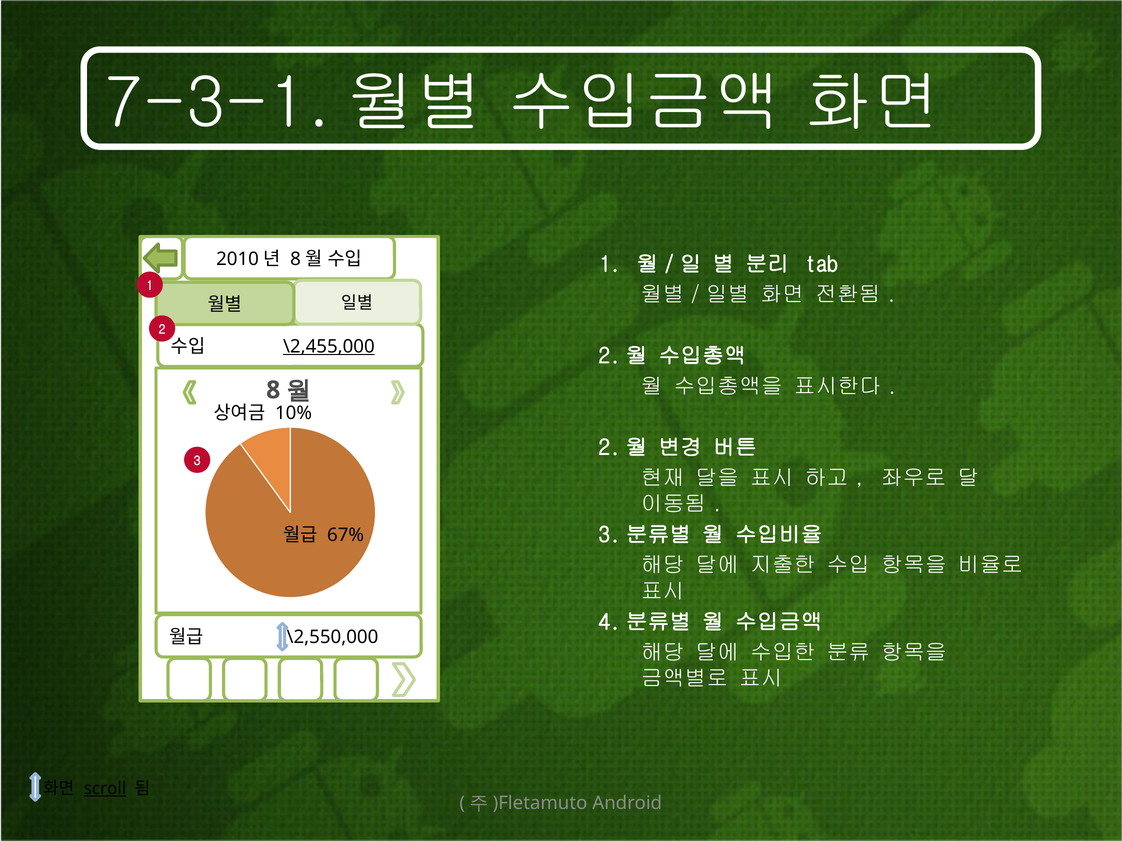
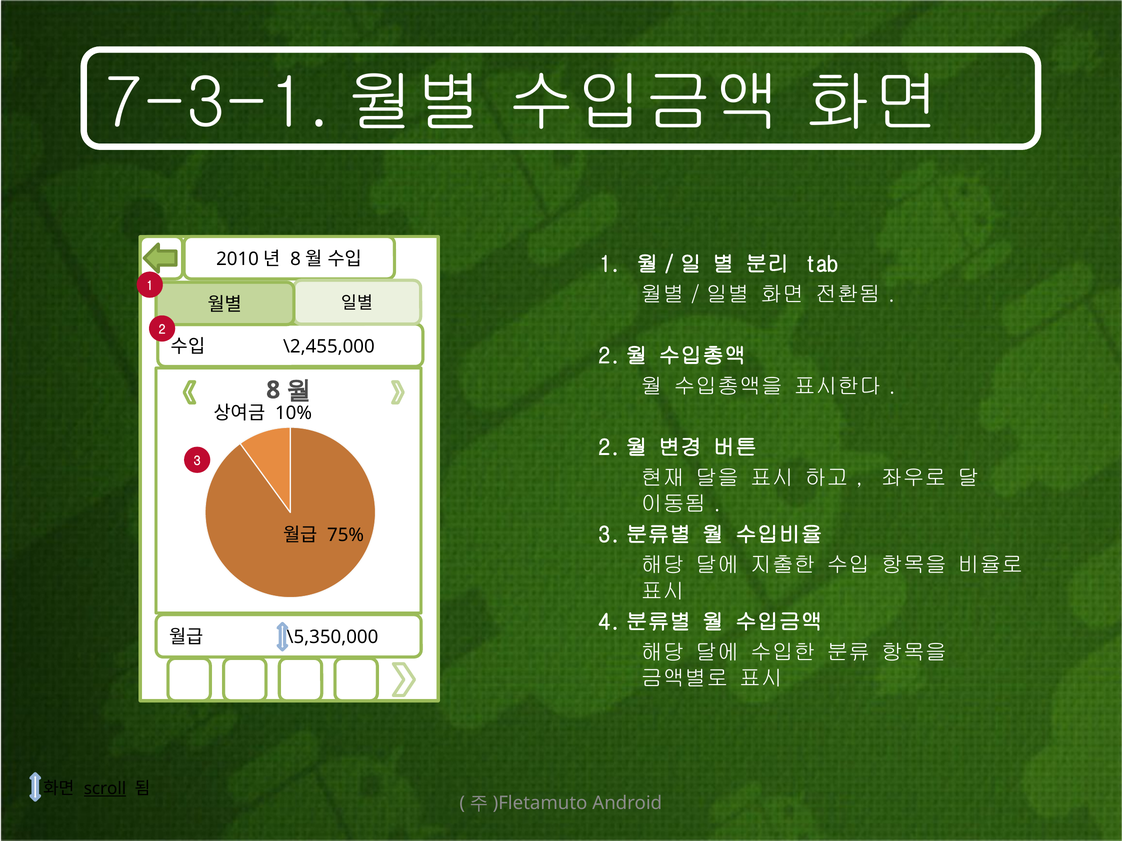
\2,455,000 underline: present -> none (329, 347)
67%: 67% -> 75% (346, 535)
\2,550,000: \2,550,000 -> \5,350,000 (332, 637)
